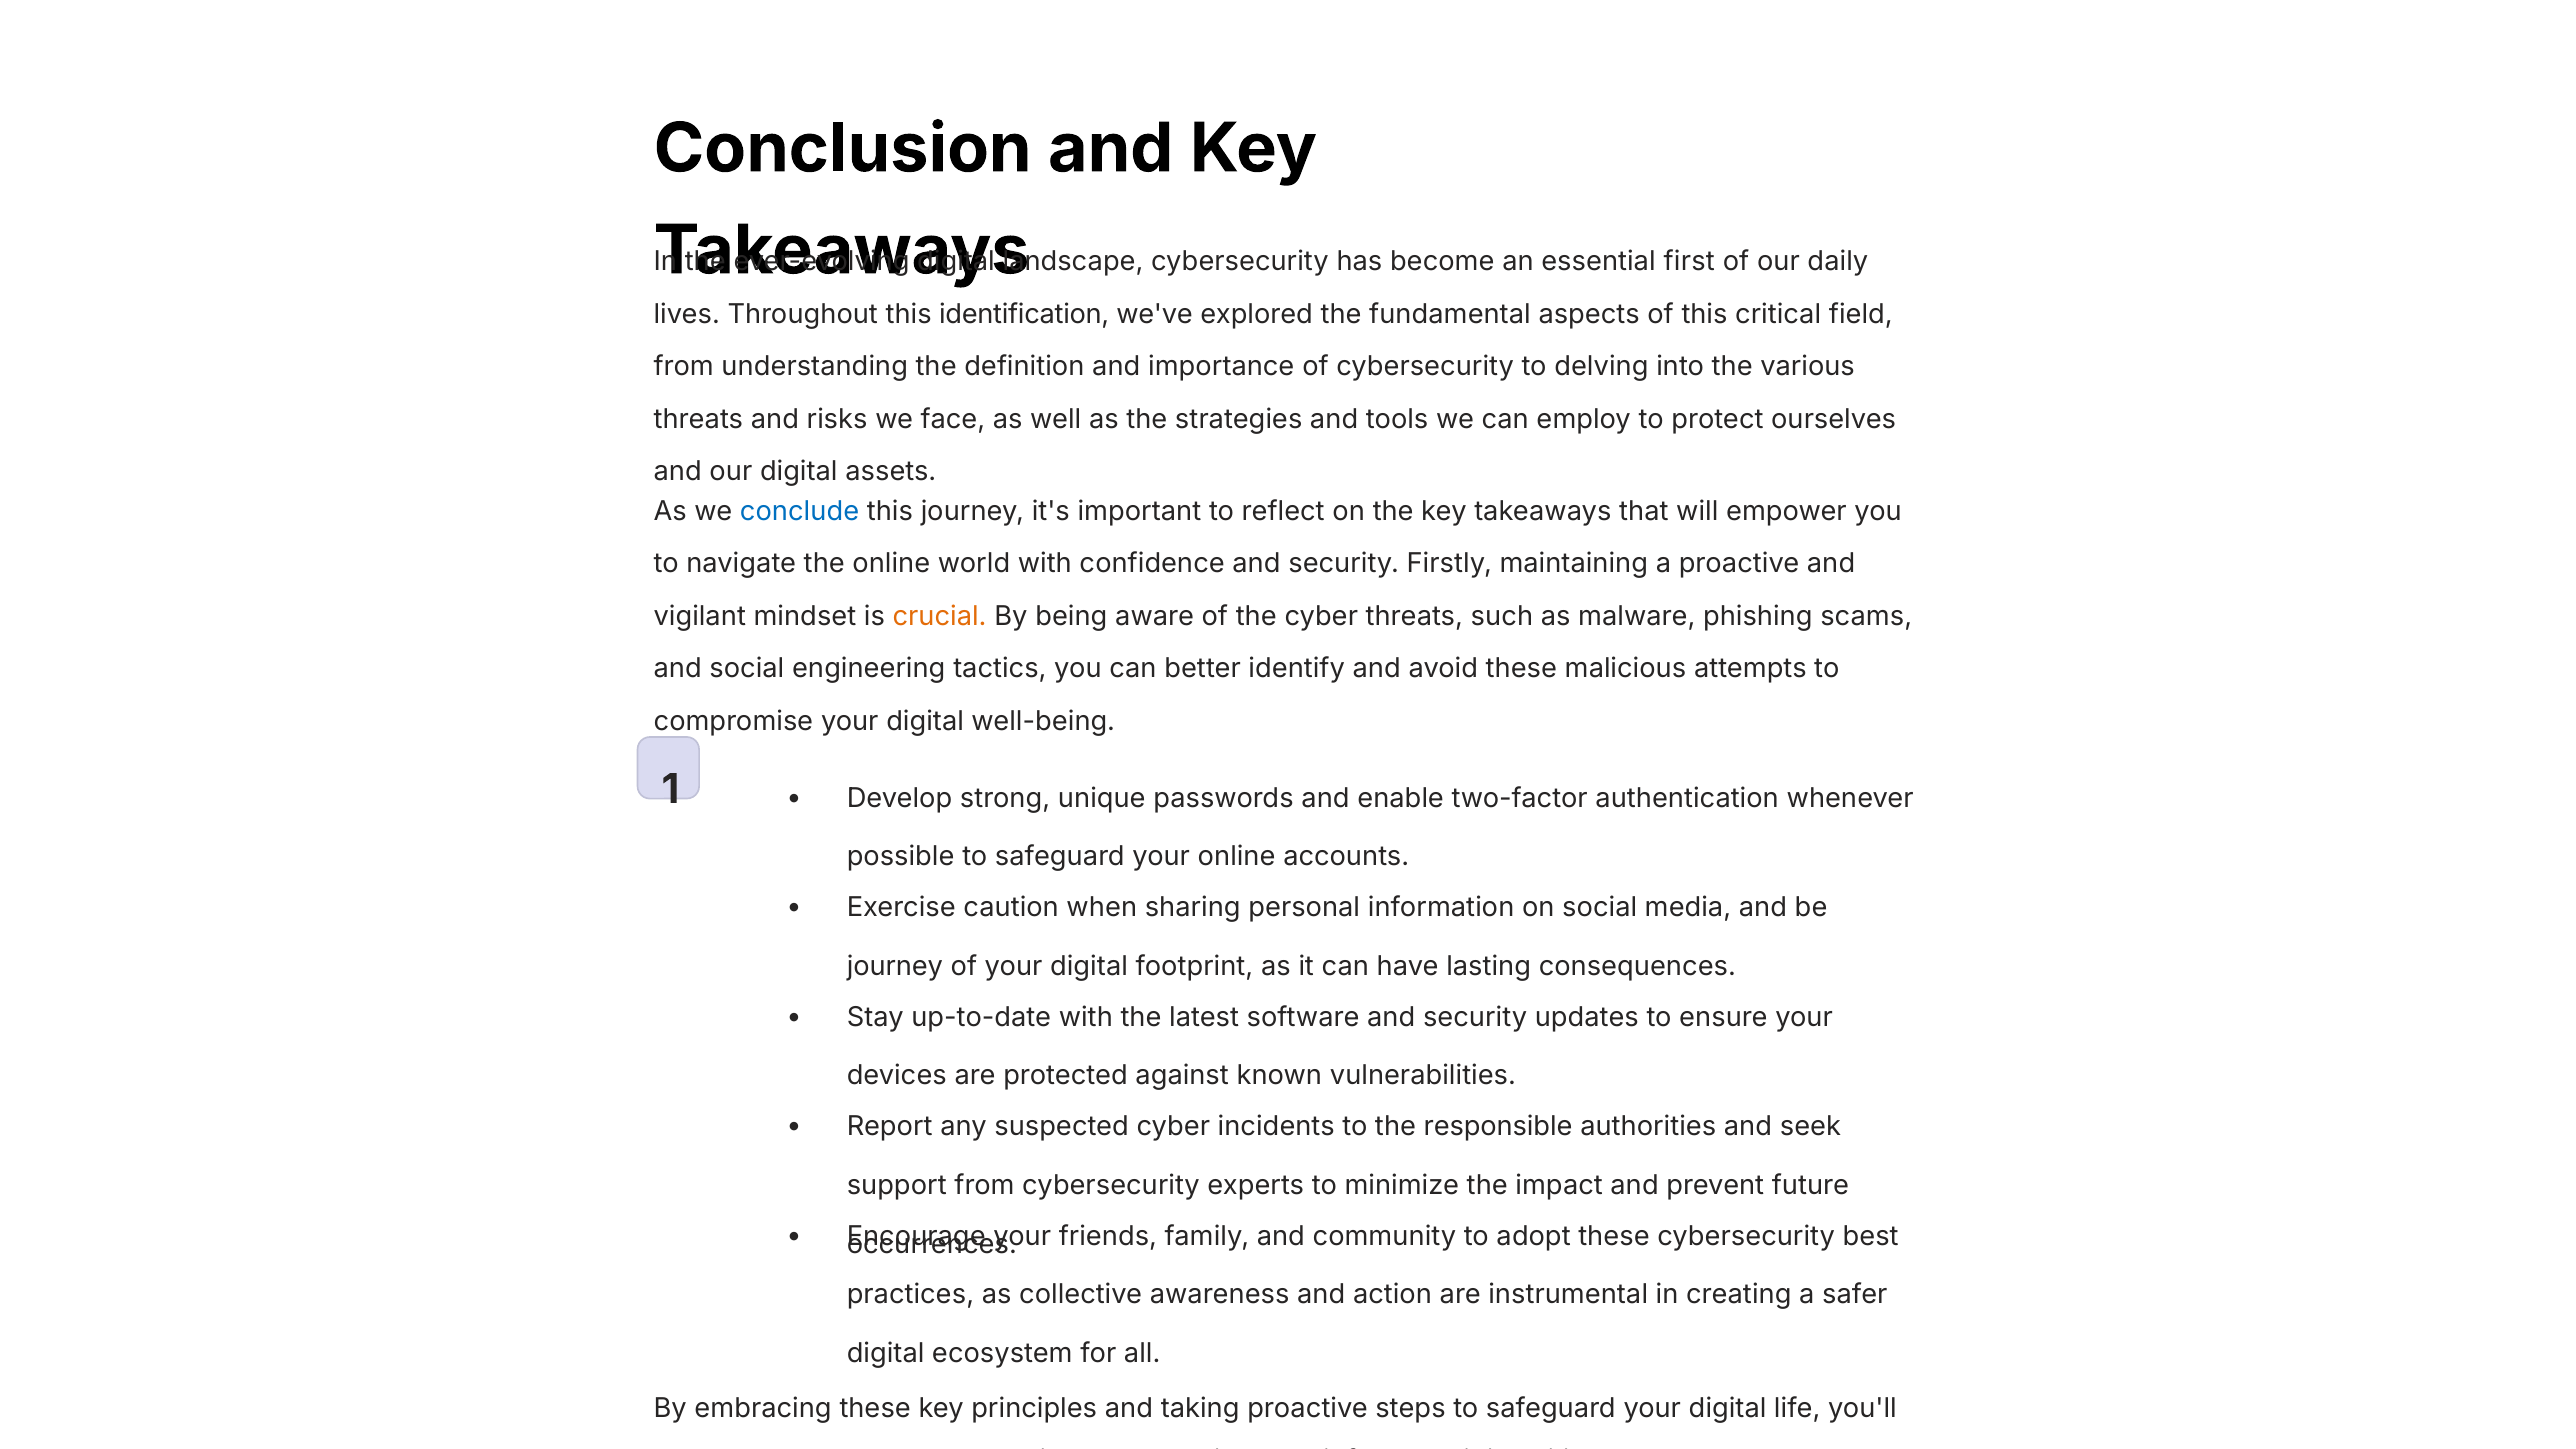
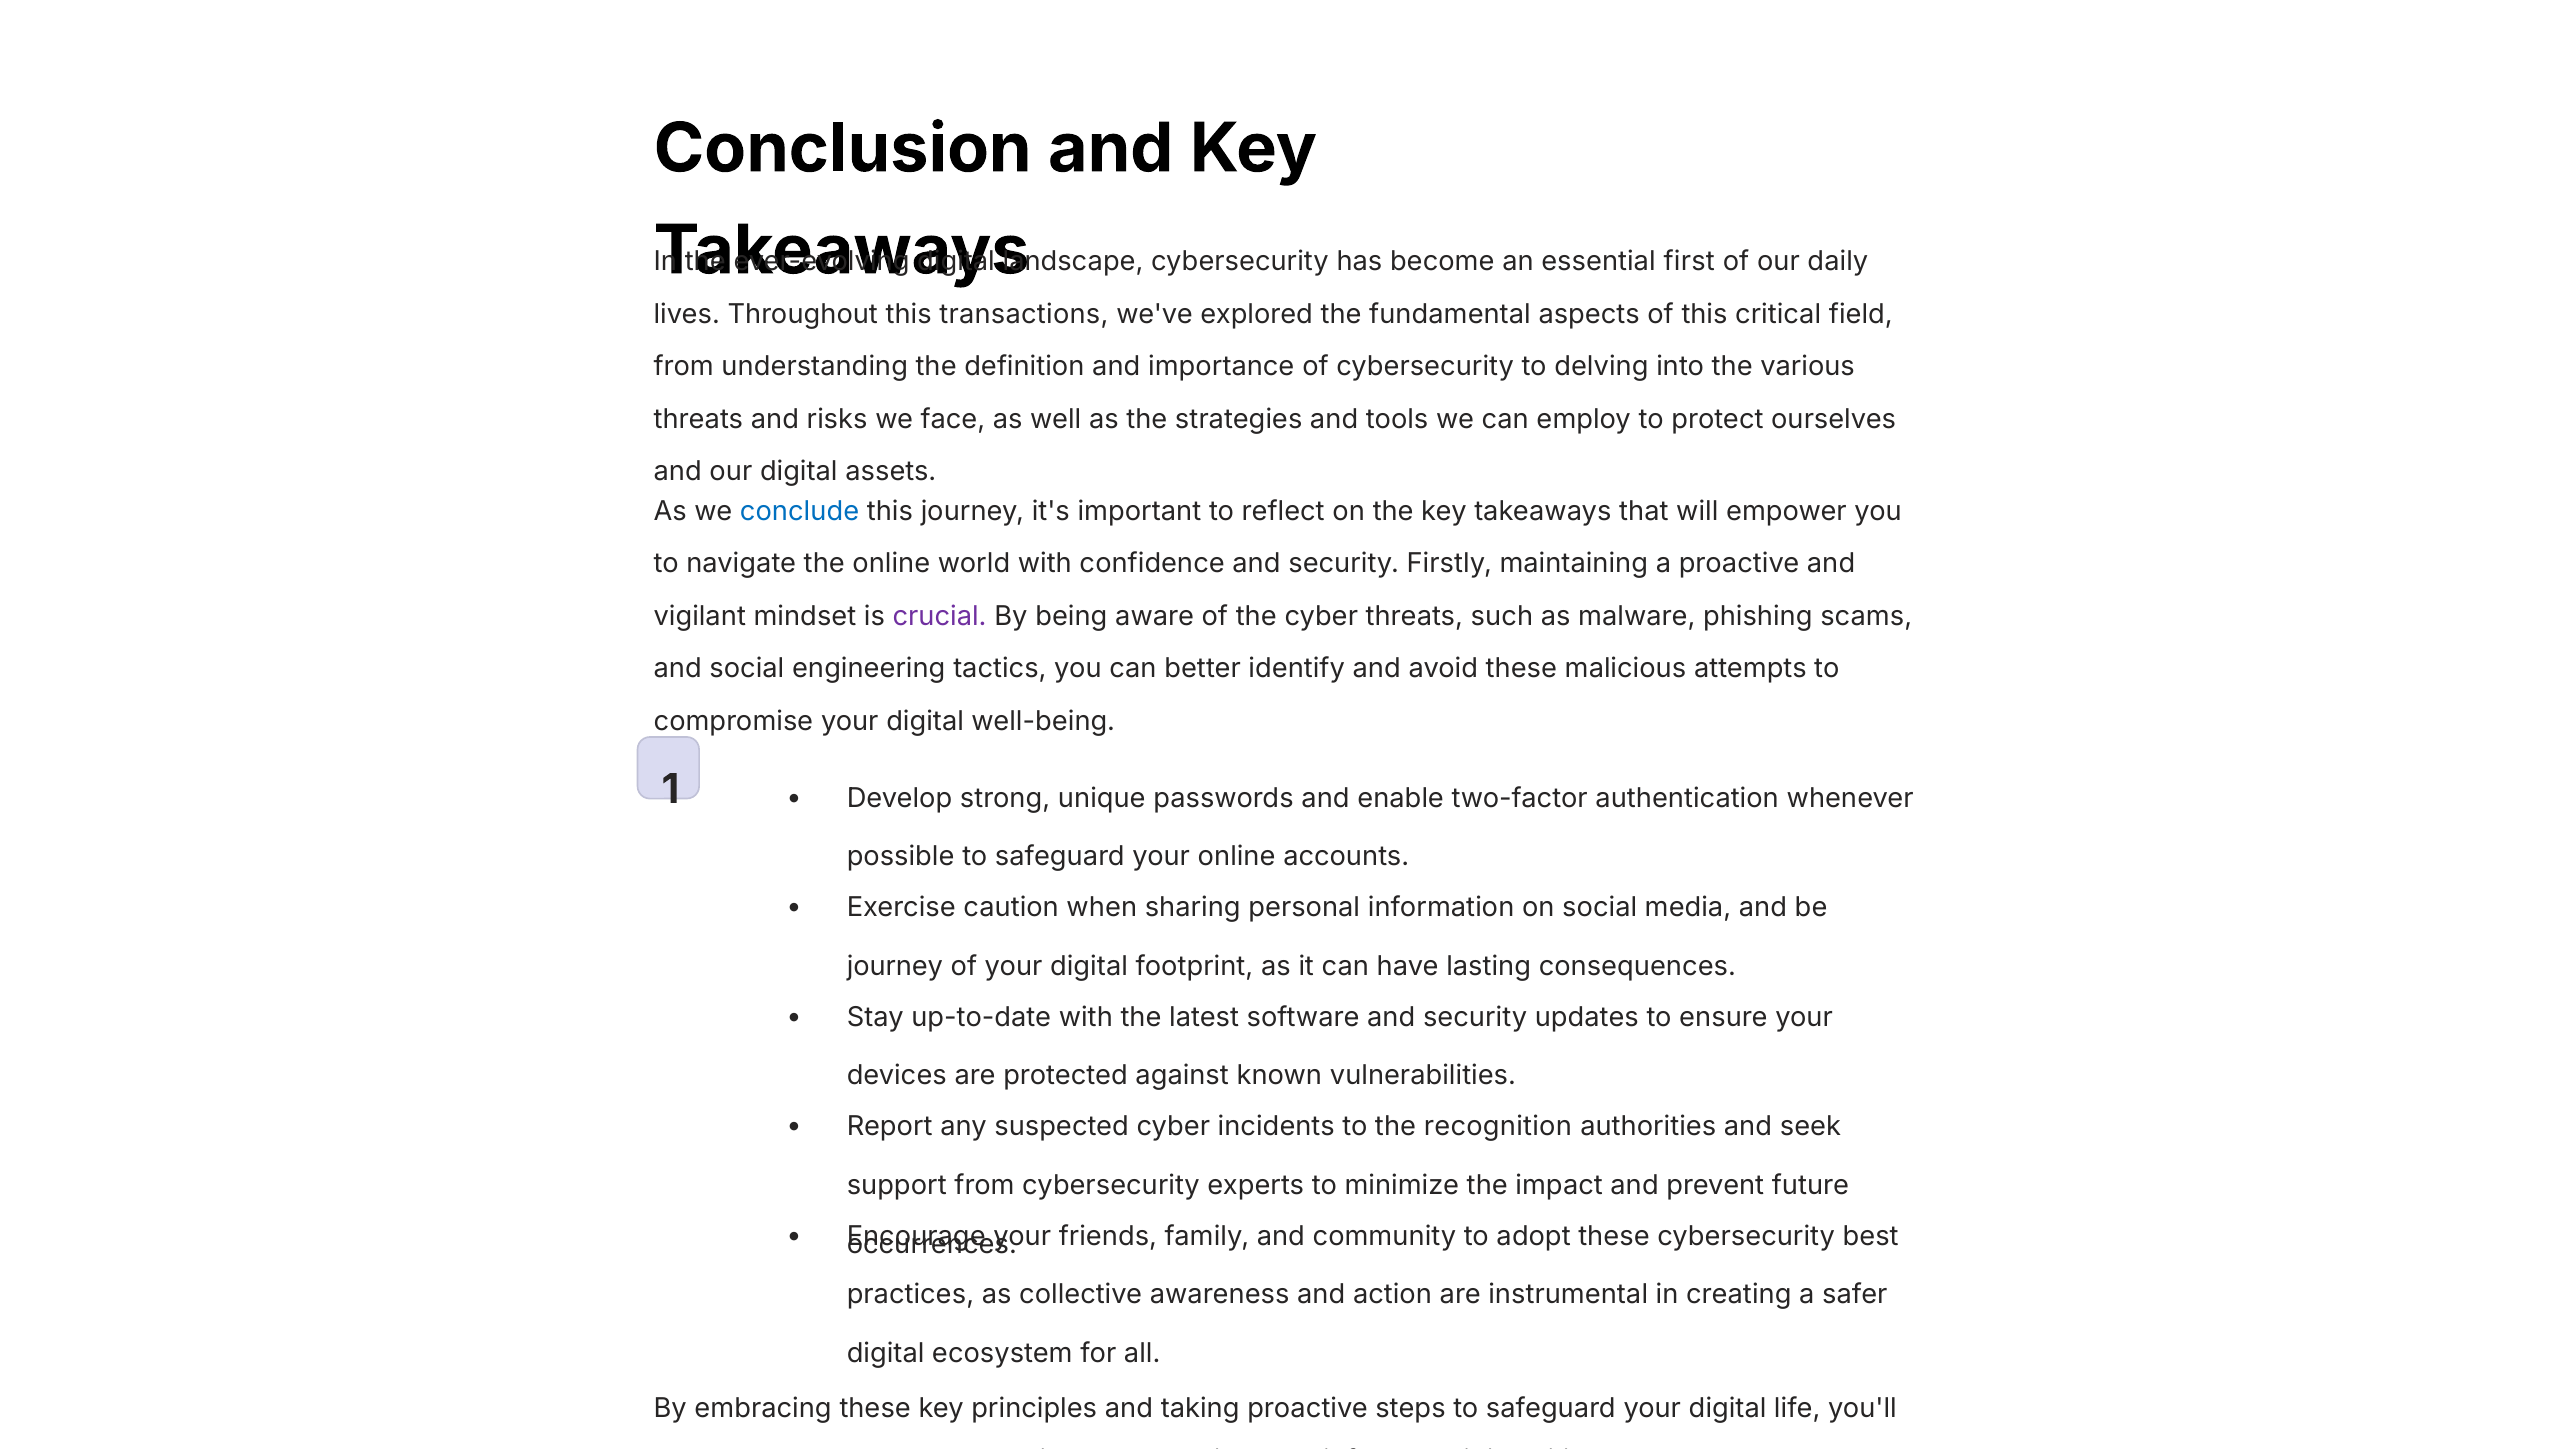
identification: identification -> transactions (1024, 314)
crucial colour: orange -> purple (940, 616)
the responsible: responsible -> recognition (1498, 1127)
